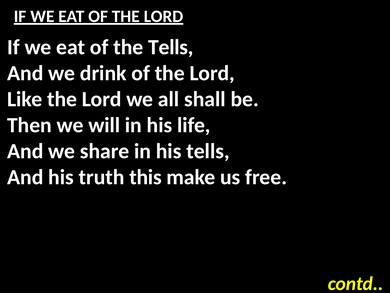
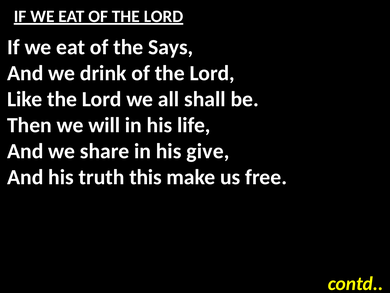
the Tells: Tells -> Says (171, 47)
his tells: tells -> give (208, 151)
